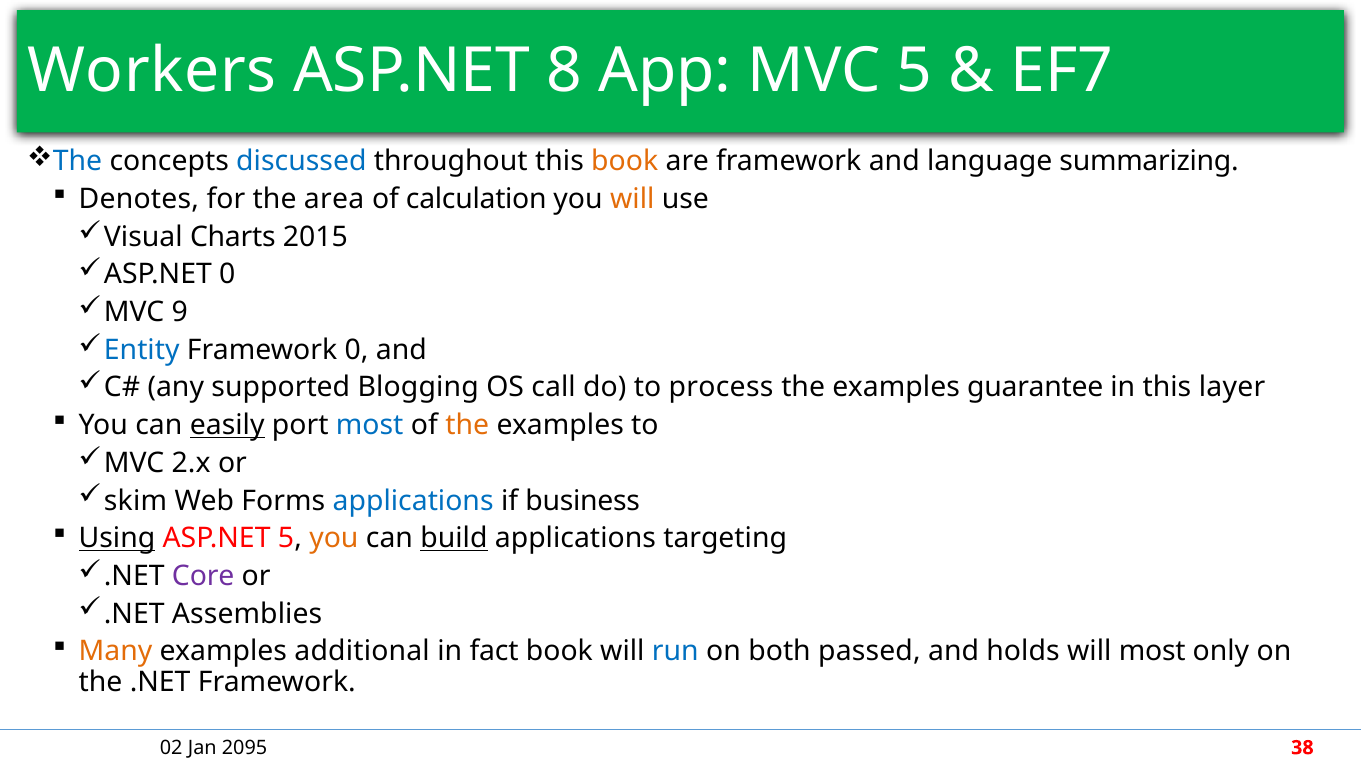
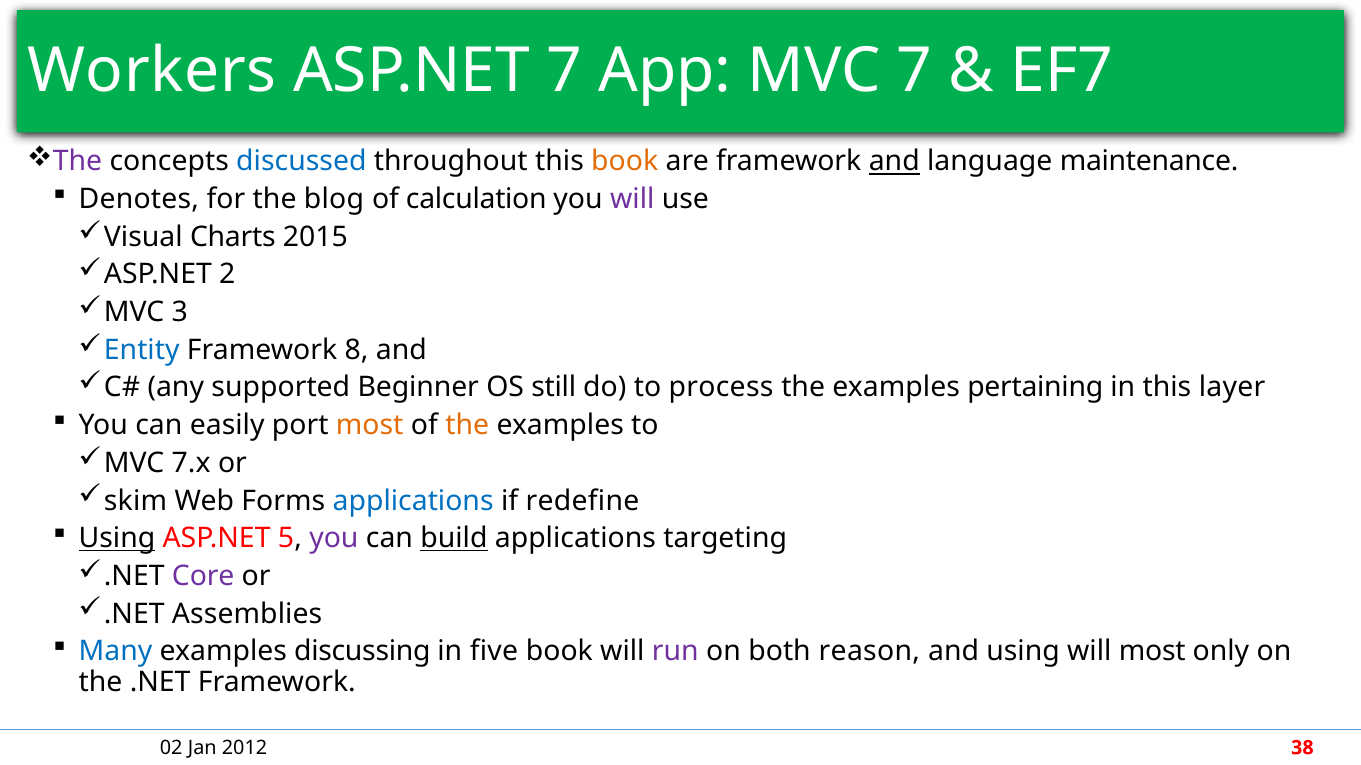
ASP.NET 8: 8 -> 7 (564, 71)
MVC 5: 5 -> 7 (915, 71)
The colour: blue -> purple (78, 162)
and underline: none -> present (894, 162)
summarizing: summarizing -> maintenance (1149, 162)
area: area -> blog (334, 199)
will colour: orange -> purple (632, 199)
ASP.NET 0: 0 -> 2 (227, 275)
9: 9 -> 3 (180, 313)
Framework 0: 0 -> 8 (357, 350)
Blogging: Blogging -> Beginner (418, 388)
call: call -> still (554, 388)
guarantee: guarantee -> pertaining (1035, 388)
easily underline: present -> none (227, 426)
most colour: blue -> orange (370, 426)
2.x: 2.x -> 7.x (191, 463)
business: business -> redefine (582, 501)
you colour: orange -> purple (334, 539)
Many colour: orange -> blue (115, 652)
additional: additional -> discussing (362, 652)
fact: fact -> five (494, 652)
run colour: blue -> purple (675, 652)
passed: passed -> reason (869, 652)
and holds: holds -> using (1023, 652)
2095: 2095 -> 2012 (245, 748)
